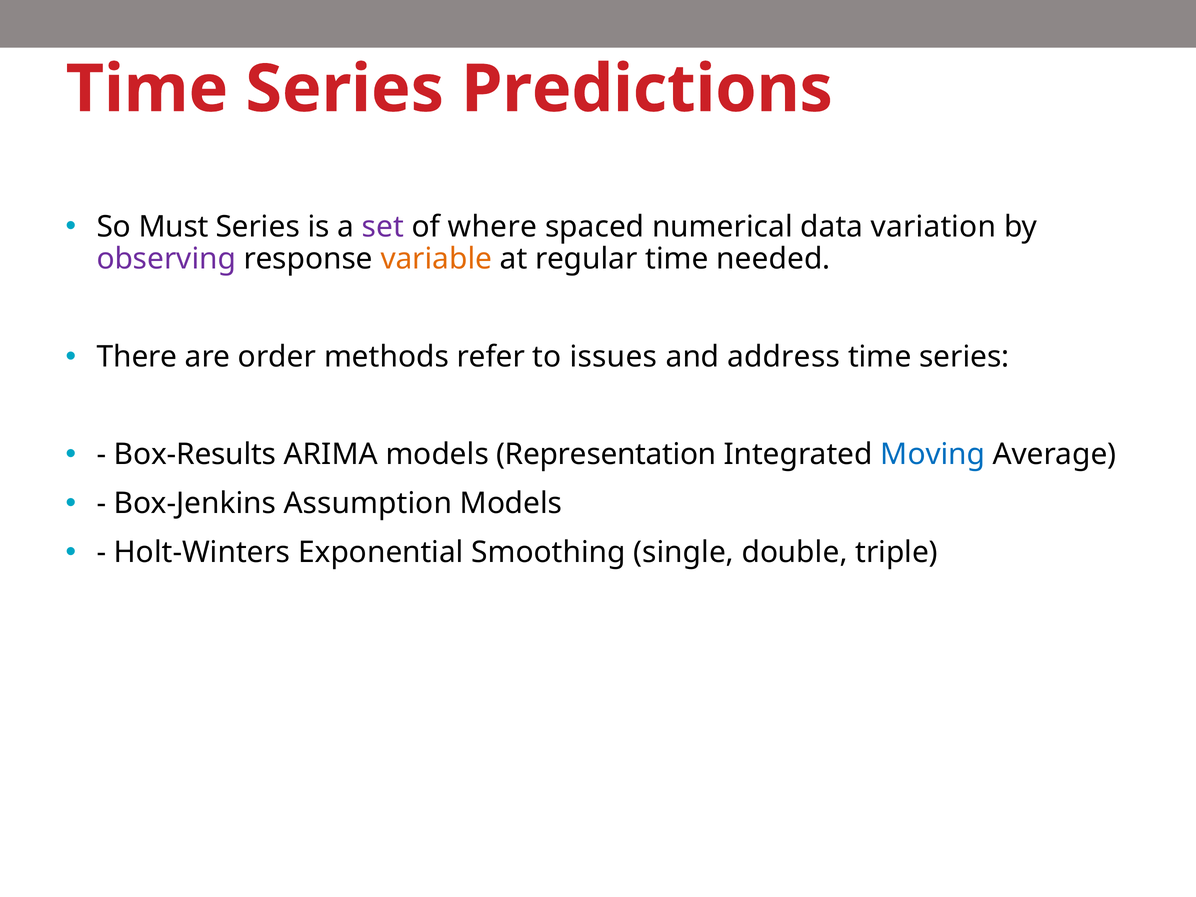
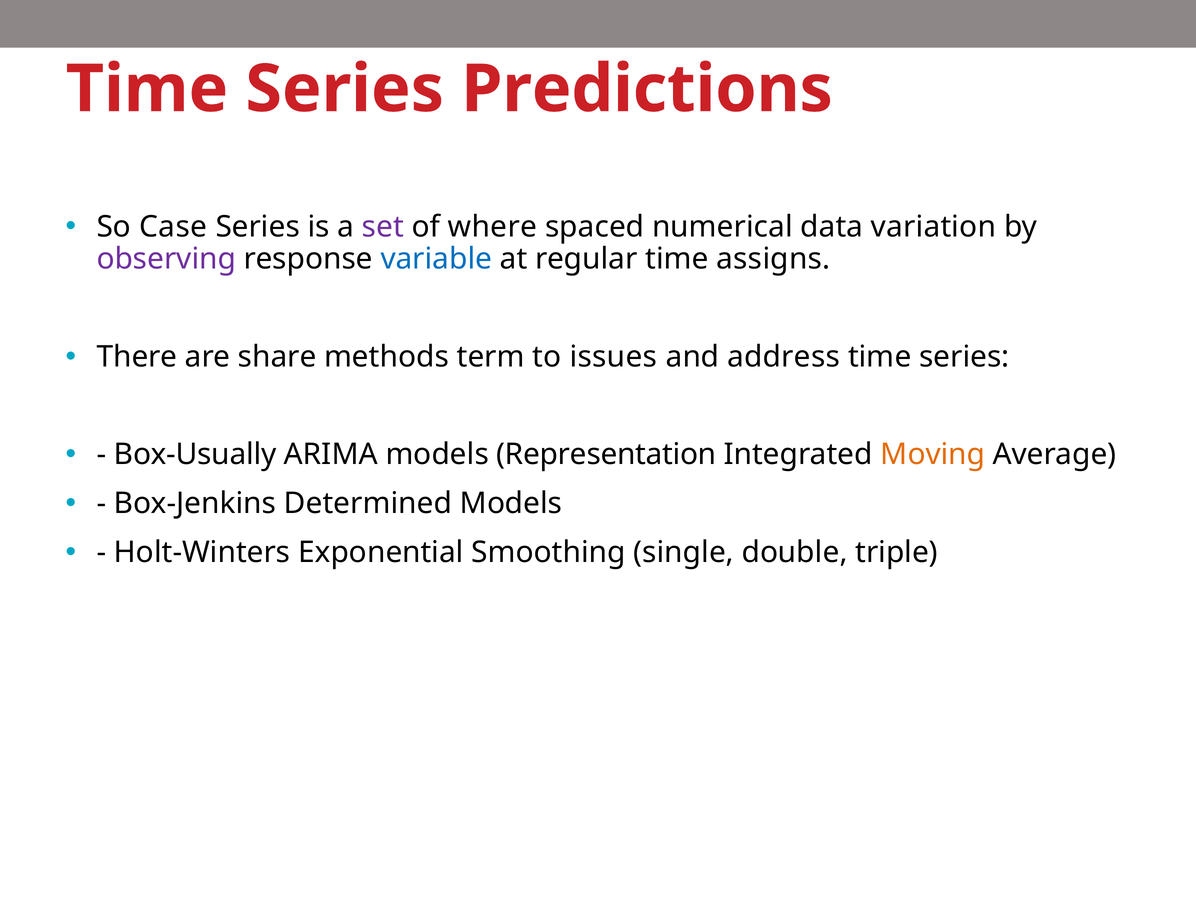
Must: Must -> Case (173, 227)
variable colour: orange -> blue (436, 259)
needed: needed -> assigns (773, 259)
order: order -> share (277, 357)
refer: refer -> term (491, 357)
Box-Results: Box-Results -> Box-Usually (195, 455)
Moving colour: blue -> orange (933, 455)
Assumption: Assumption -> Determined (368, 504)
